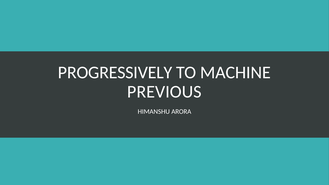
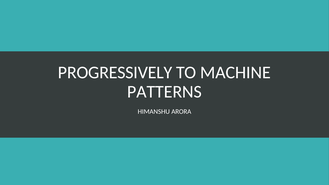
PREVIOUS: PREVIOUS -> PATTERNS (164, 92)
